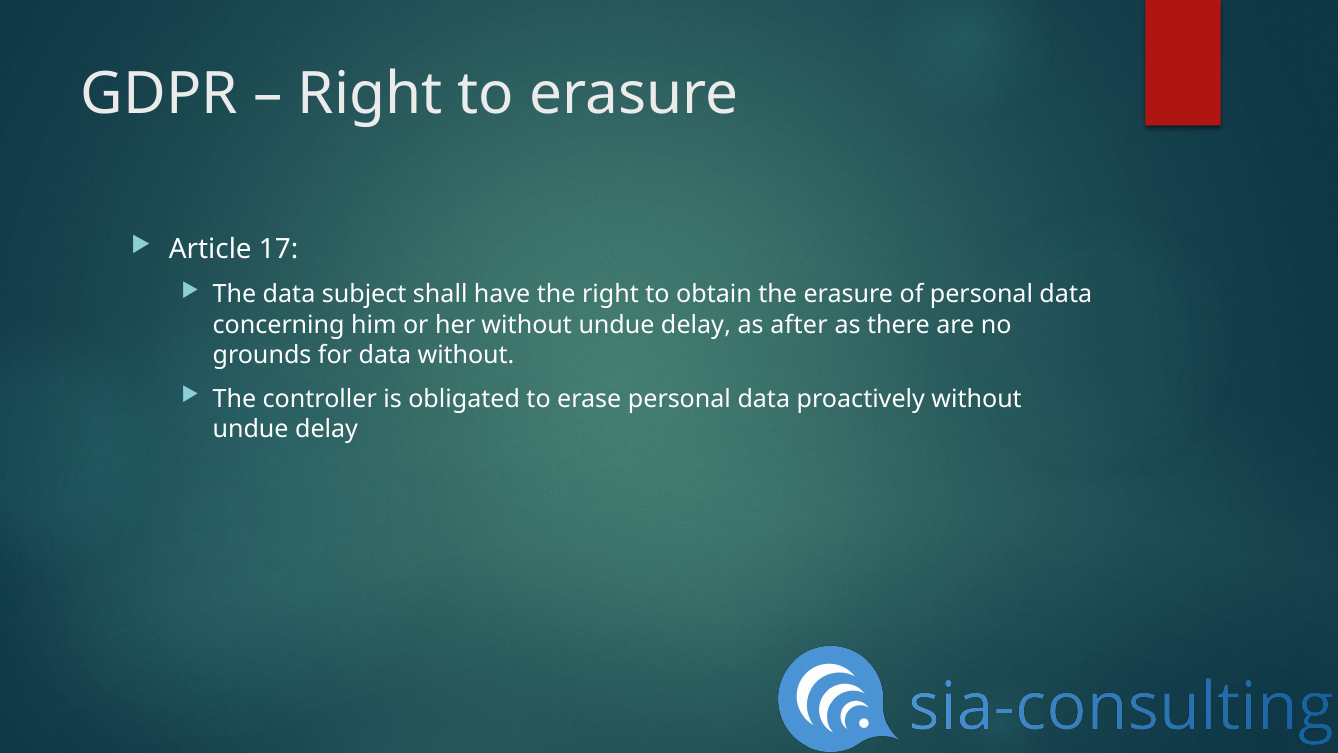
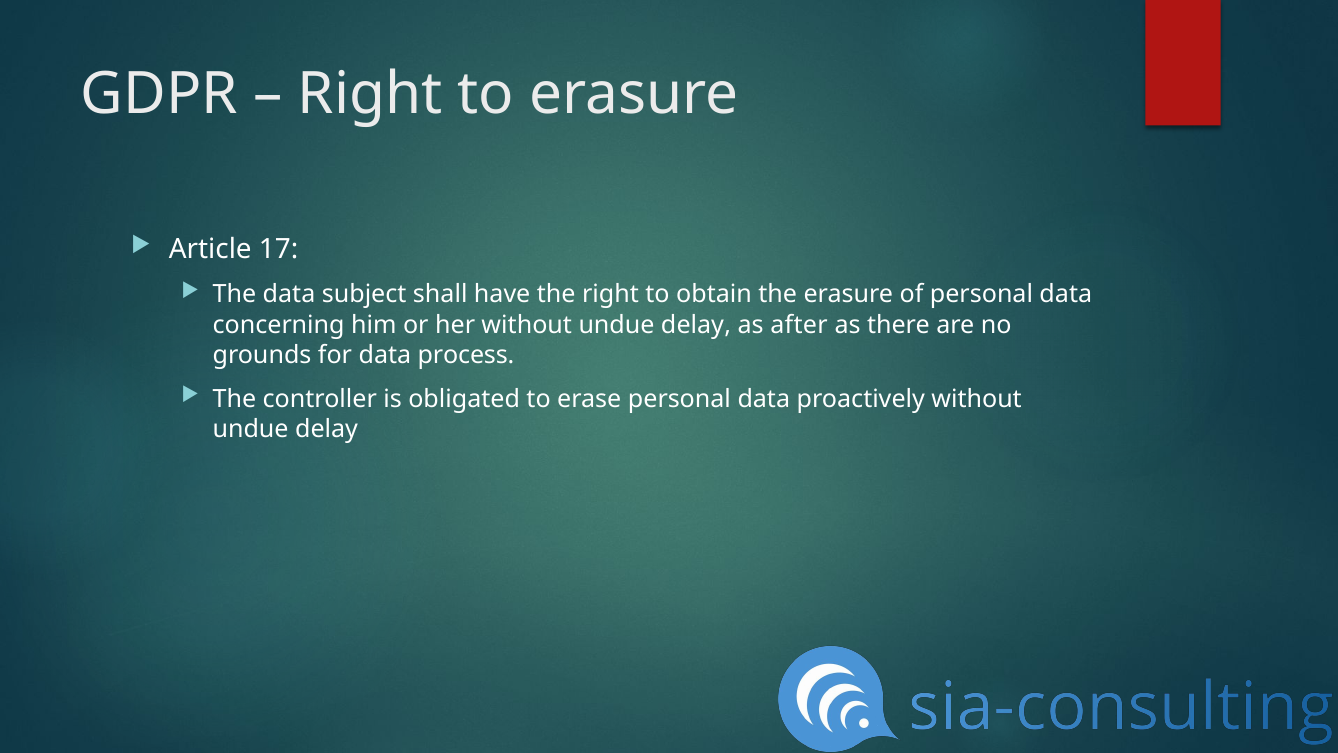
data without: without -> process (466, 355)
